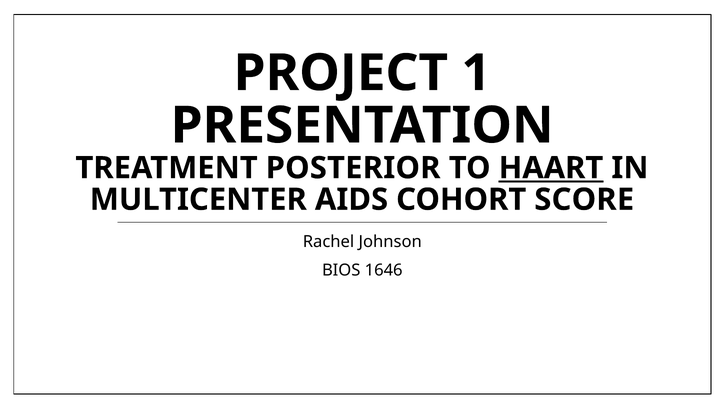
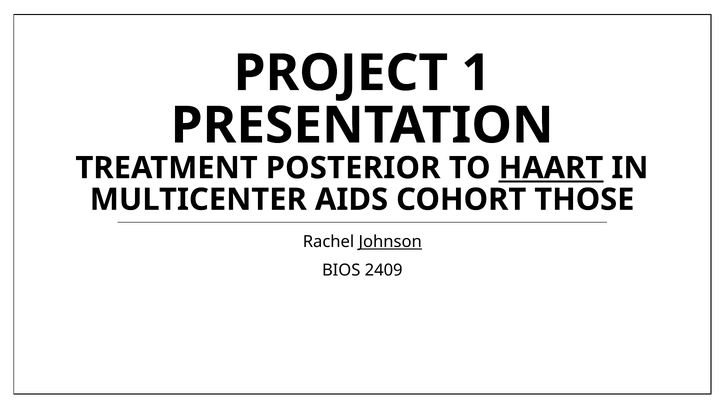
SCORE: SCORE -> THOSE (584, 200)
Johnson underline: none -> present (390, 242)
1646: 1646 -> 2409 (384, 270)
